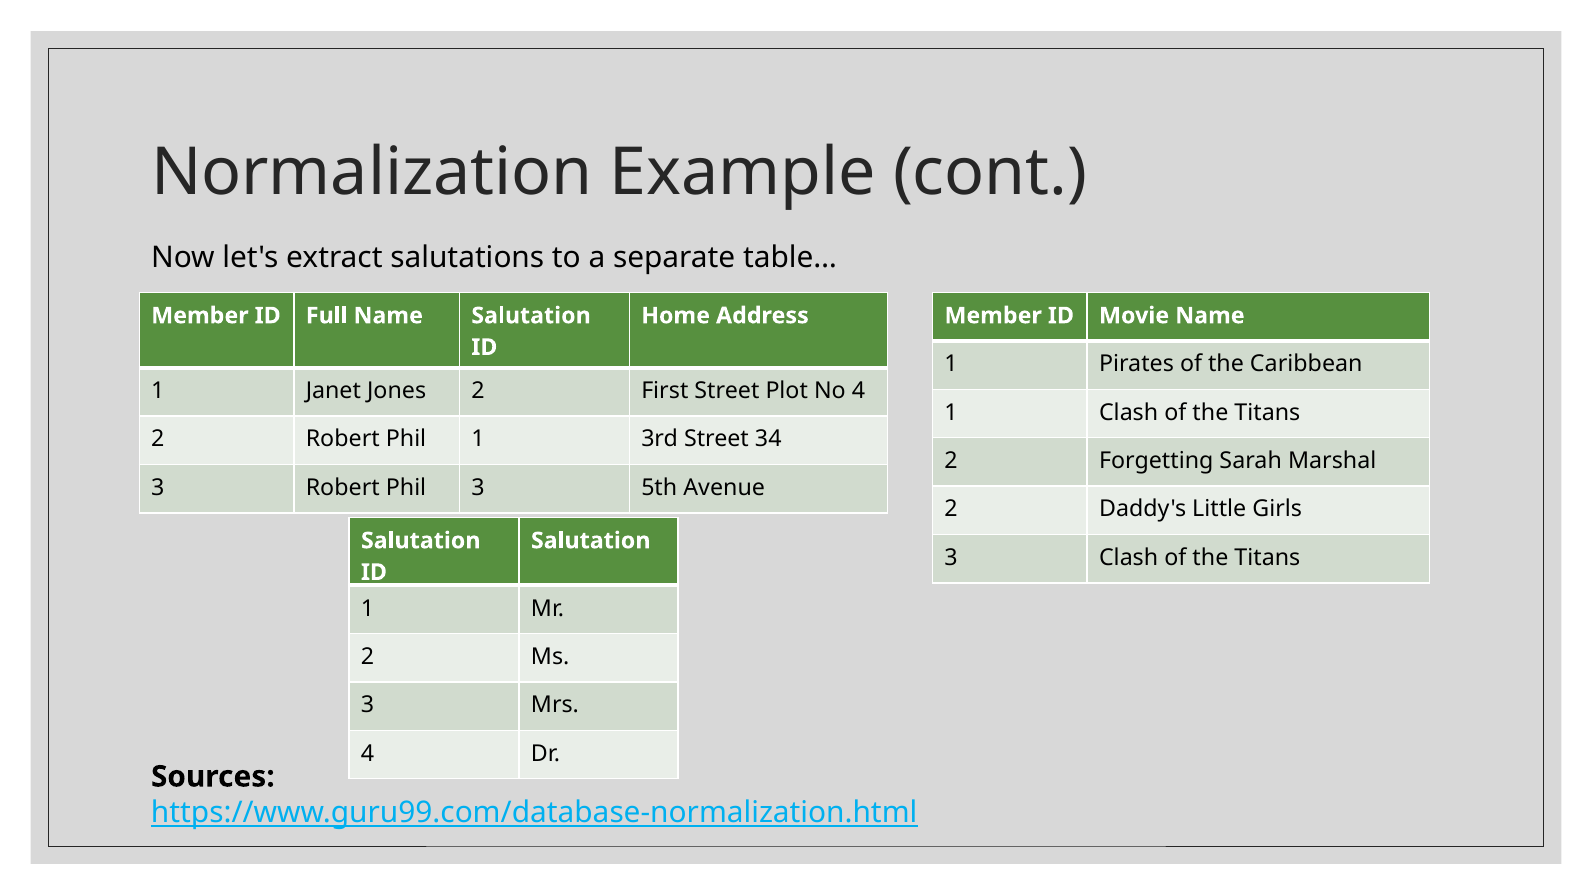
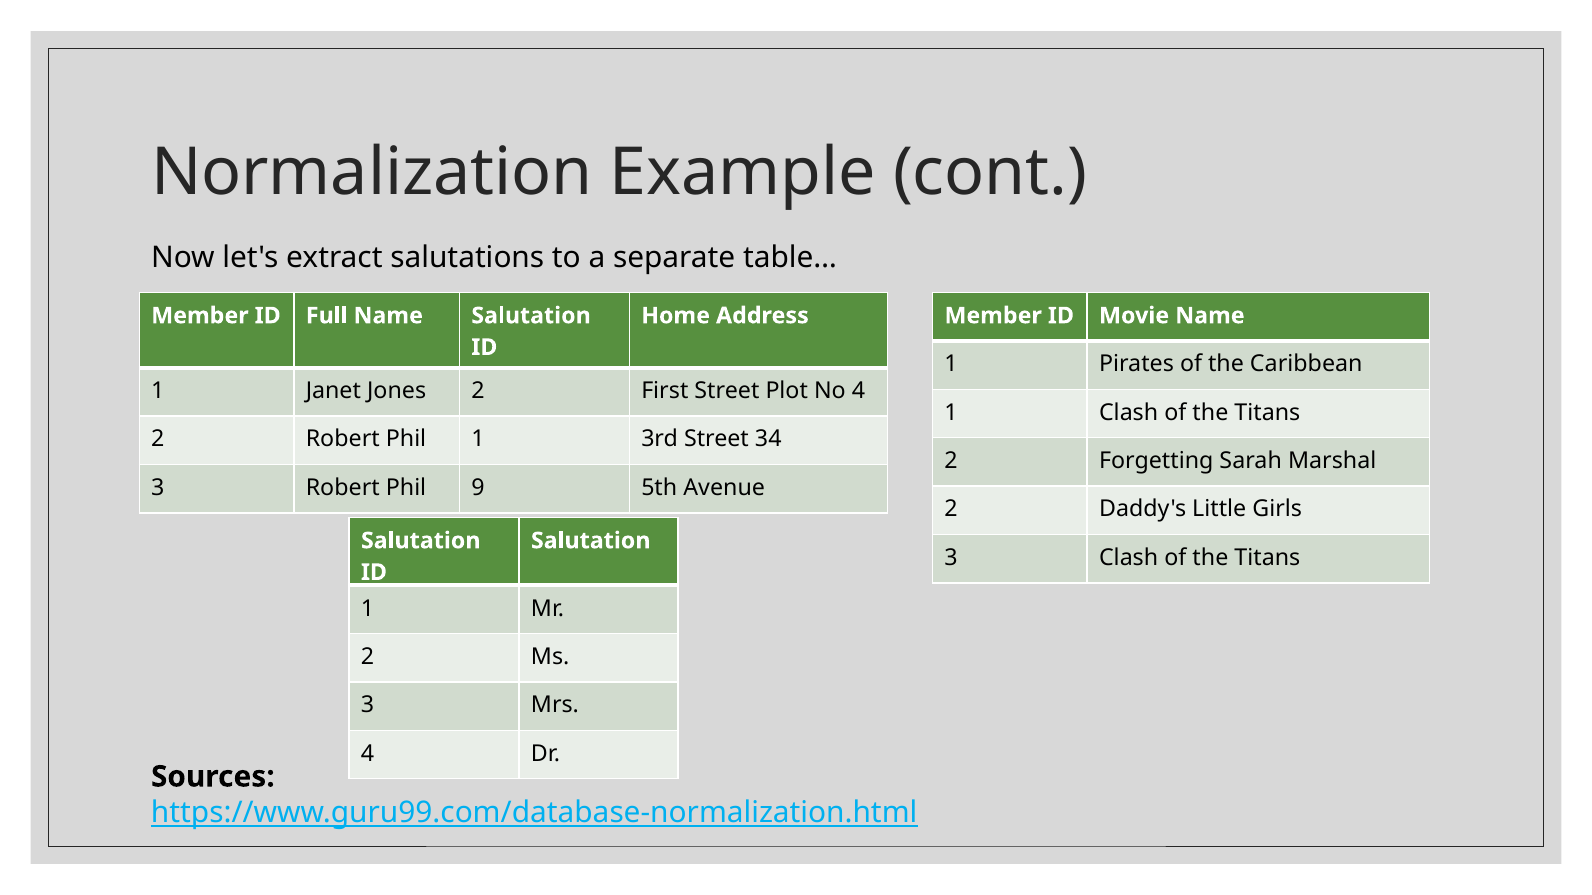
Phil 3: 3 -> 9 (478, 488)
